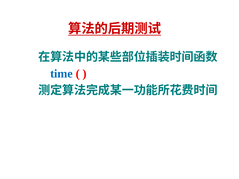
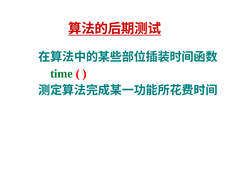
time colour: blue -> green (61, 74)
